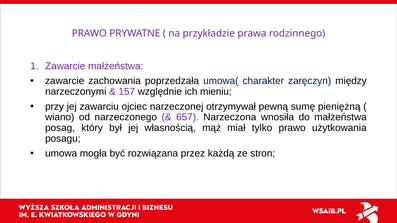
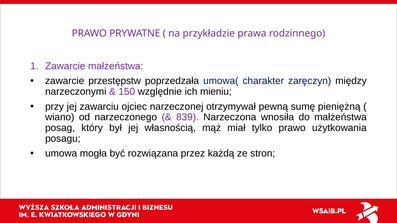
zachowania: zachowania -> przestępstw (115, 81)
157: 157 -> 150 (127, 92)
657: 657 -> 839 (187, 117)
